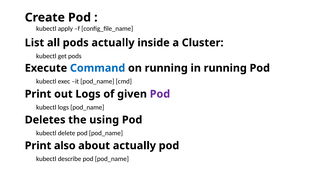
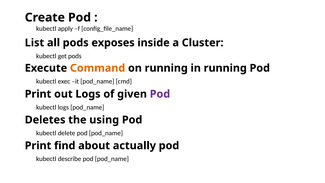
pods actually: actually -> exposes (113, 43)
Command colour: blue -> orange (98, 68)
also: also -> find (65, 146)
